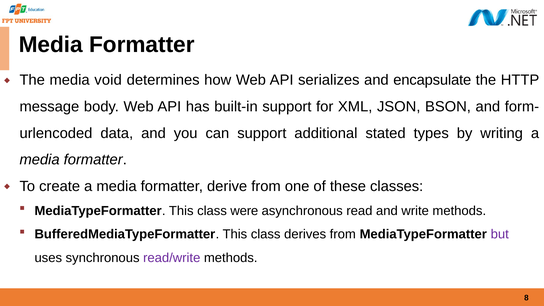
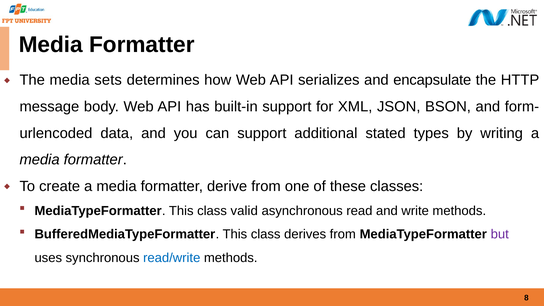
void: void -> sets (108, 80)
were: were -> valid (244, 211)
read/write colour: purple -> blue (172, 258)
